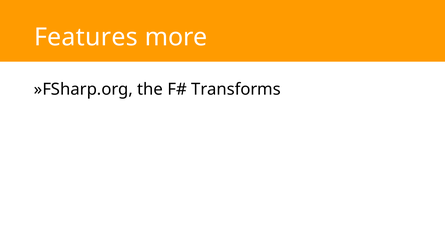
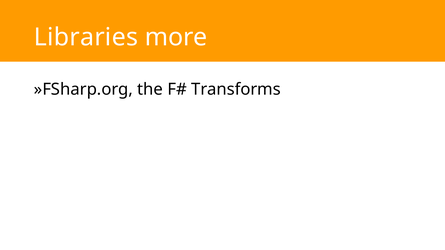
Features: Features -> Libraries (86, 37)
